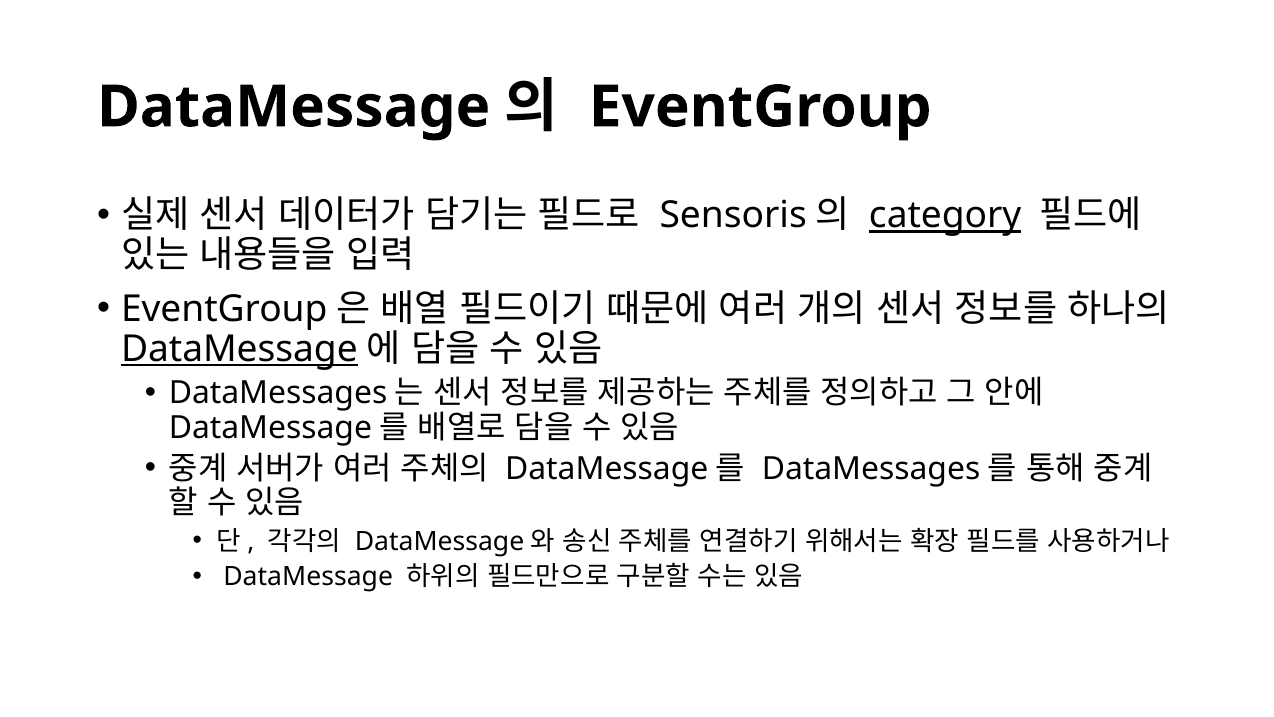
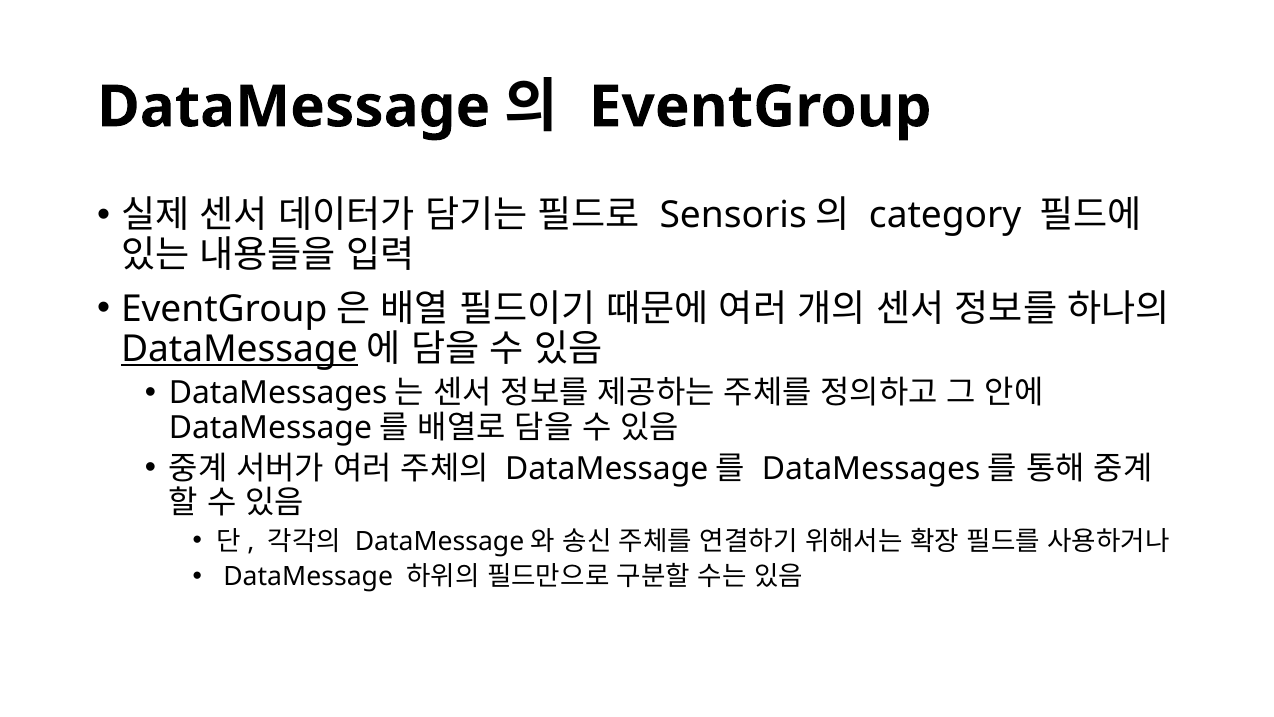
category underline: present -> none (945, 215)
